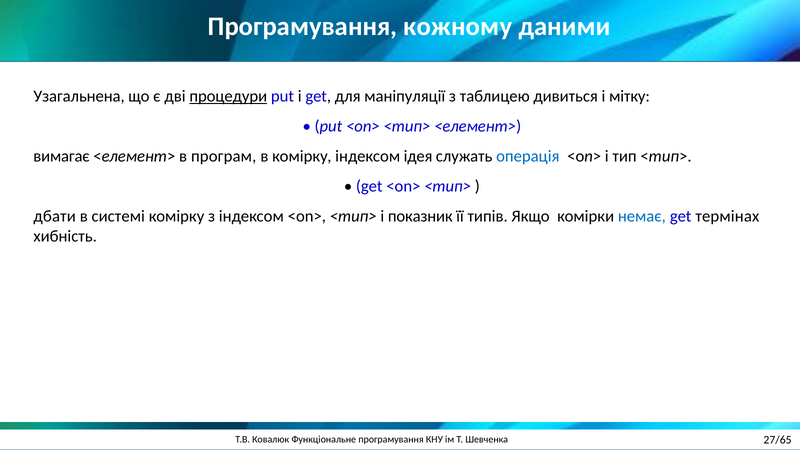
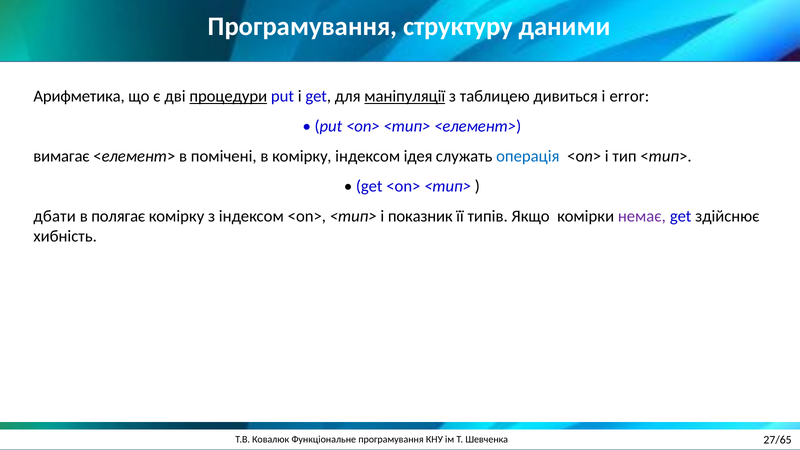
кожному: кожному -> структуру (458, 26)
Узагальнена: Узагальнена -> Арифметика (79, 96)
маніпуляції underline: none -> present (405, 96)
мітку: мітку -> error (629, 96)
програм: програм -> помічені (224, 156)
системі: системі -> полягає (118, 216)
немає colour: blue -> purple (642, 216)
термінах: термінах -> здійснює (727, 216)
